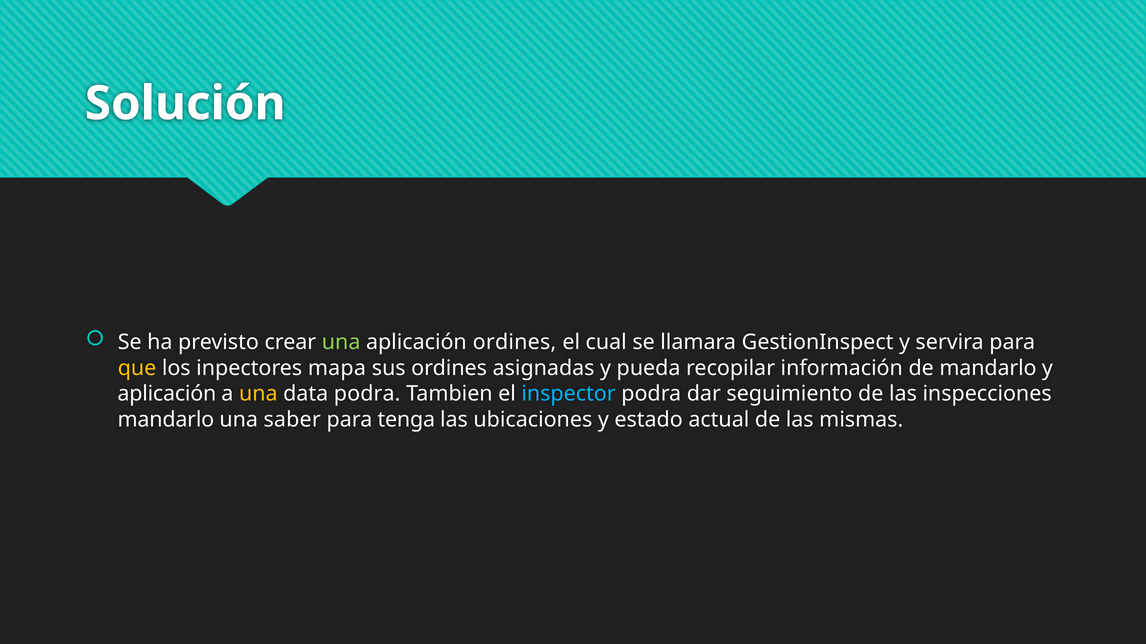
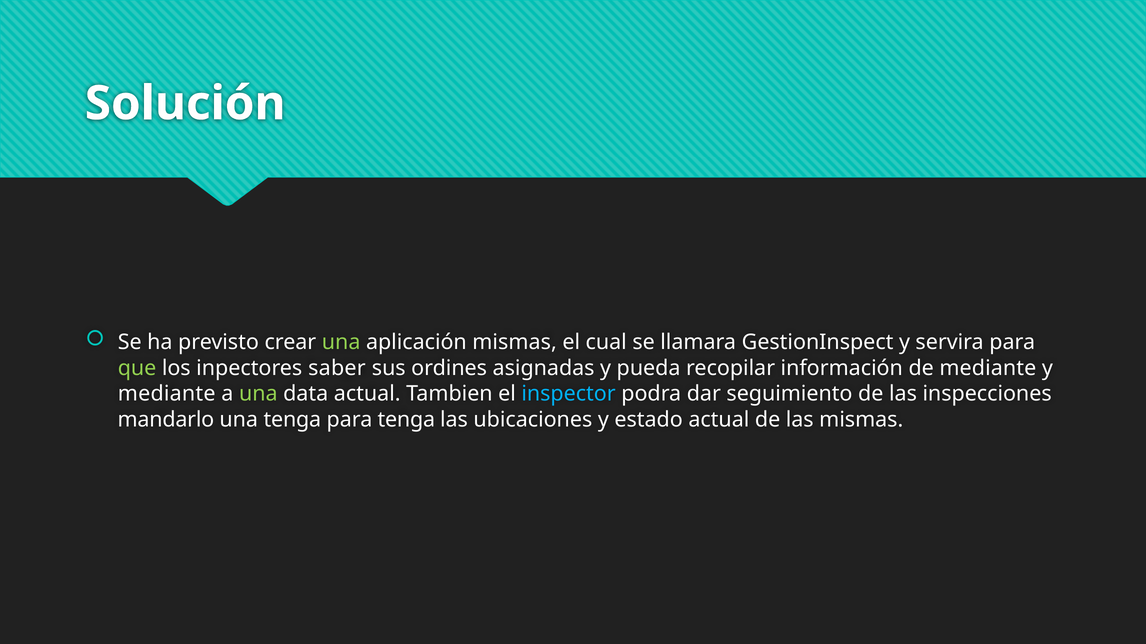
aplicación ordines: ordines -> mismas (515, 343)
que colour: yellow -> light green (137, 368)
mapa: mapa -> saber (337, 368)
de mandarlo: mandarlo -> mediante (988, 368)
aplicación: aplicación -> mediante (167, 394)
una colour: yellow -> light green (258, 394)
data podra: podra -> actual (367, 394)
una saber: saber -> tenga (292, 420)
